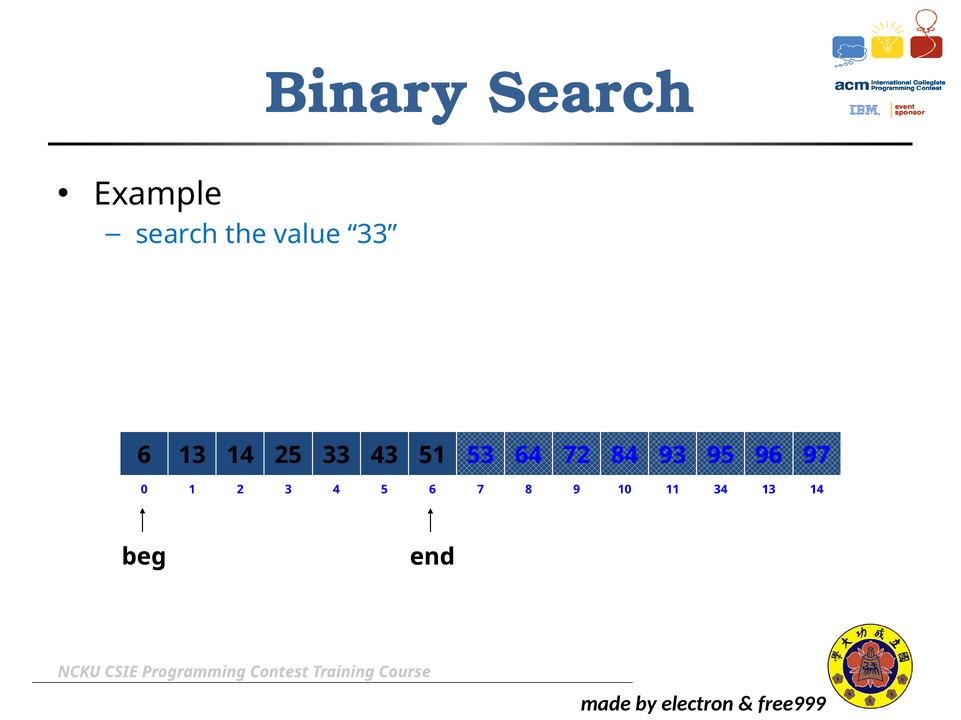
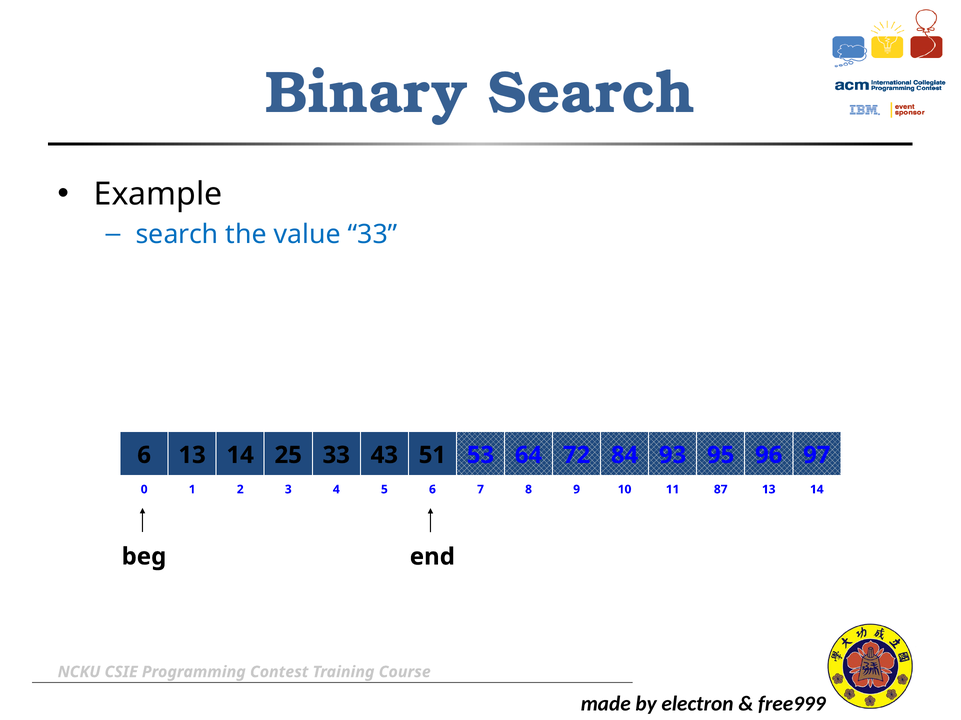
34: 34 -> 87 (721, 490)
